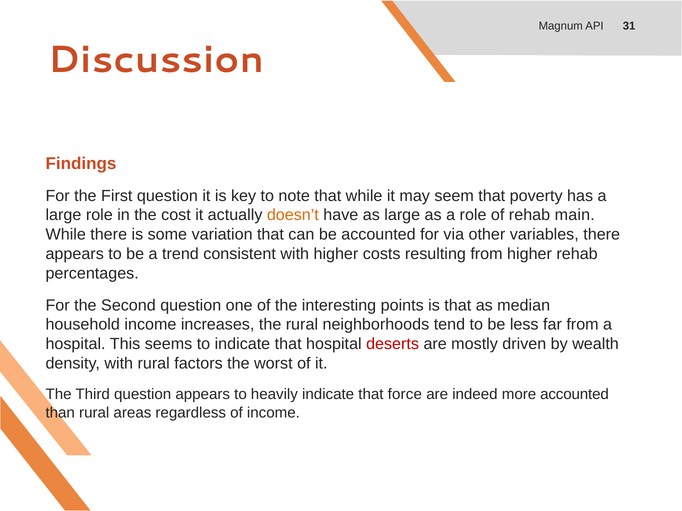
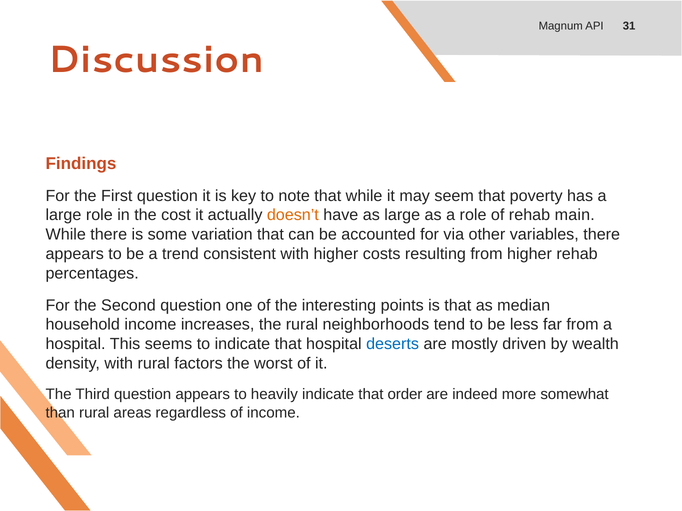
deserts colour: red -> blue (393, 344)
force: force -> order (405, 395)
more accounted: accounted -> somewhat (574, 395)
